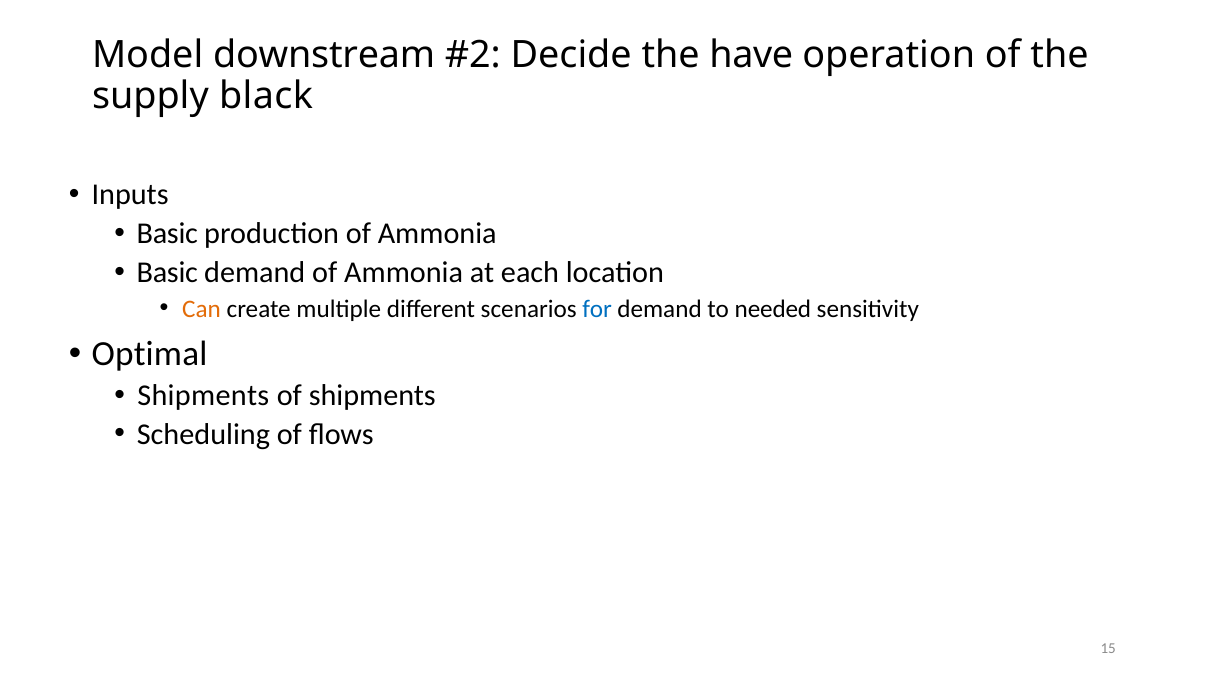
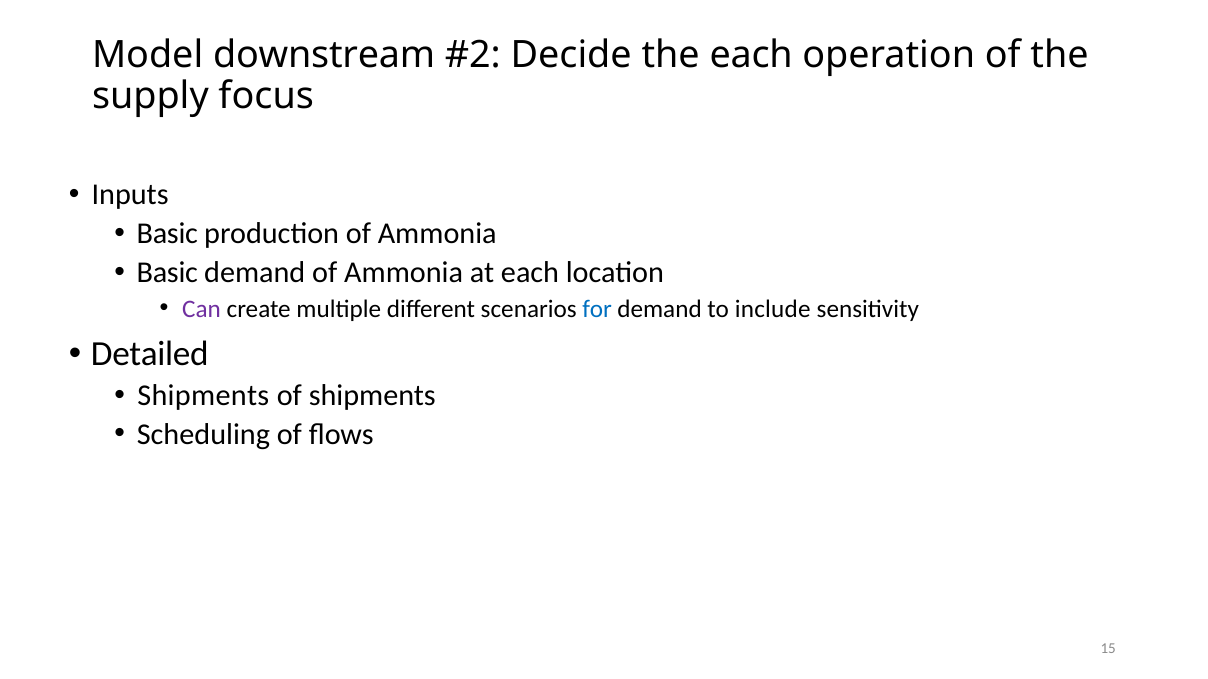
the have: have -> each (751, 55)
black: black -> focus (266, 96)
Can colour: orange -> purple (202, 309)
needed: needed -> include (773, 309)
Optimal: Optimal -> Detailed (150, 354)
